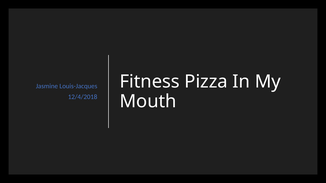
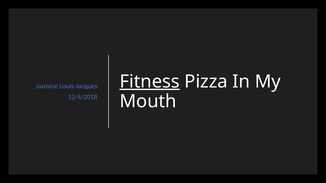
Fitness underline: none -> present (150, 82)
